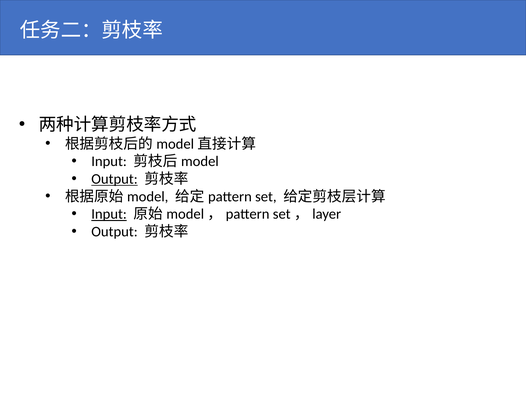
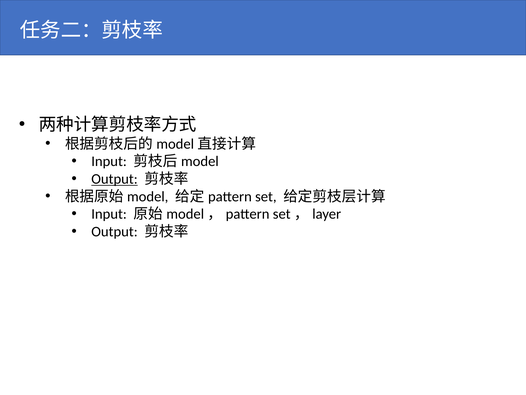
Input underline: present -> none (109, 214)
